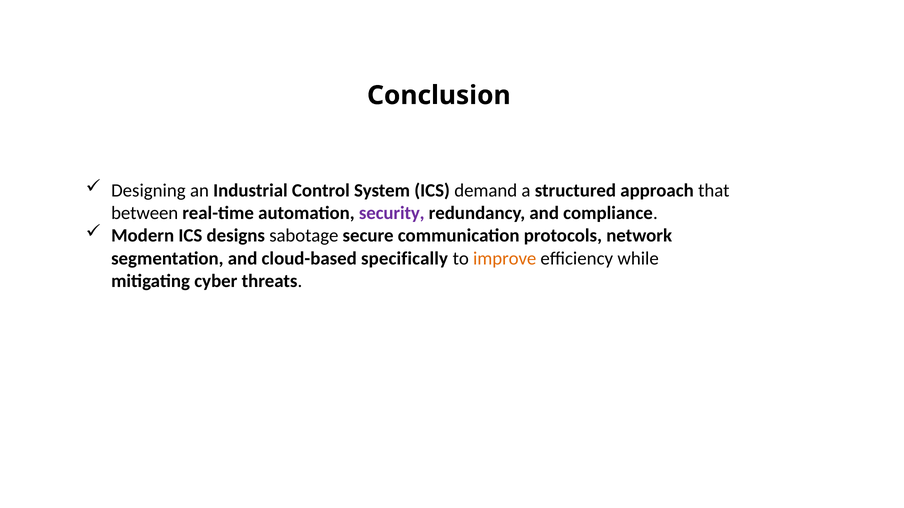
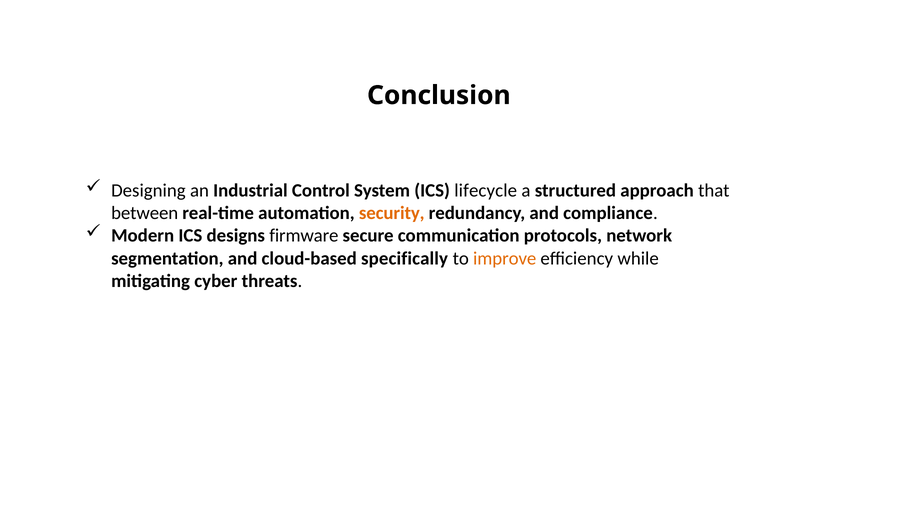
demand: demand -> lifecycle (486, 191)
security colour: purple -> orange (392, 213)
sabotage: sabotage -> firmware (304, 236)
